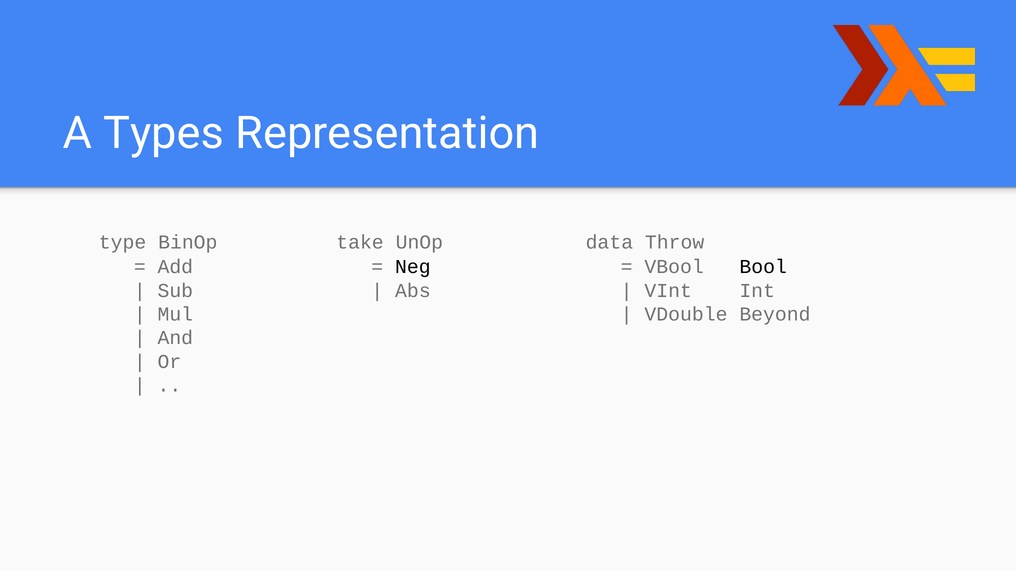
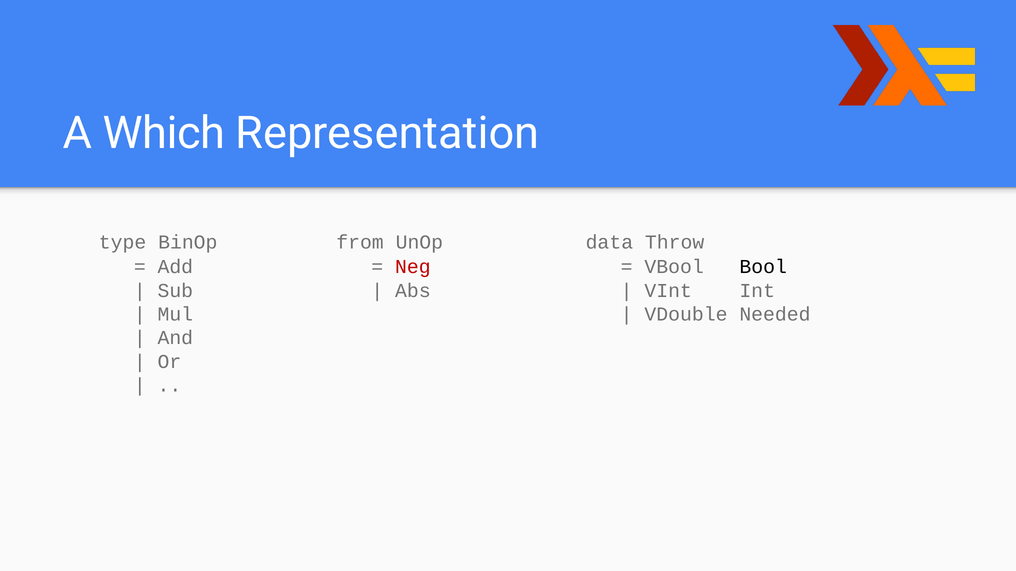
Types: Types -> Which (164, 133)
take: take -> from (360, 242)
Neg colour: black -> red (413, 267)
Beyond: Beyond -> Needed (775, 315)
